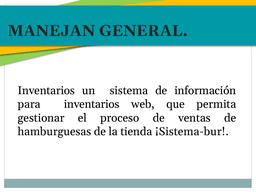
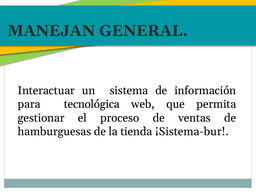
Inventarios: Inventarios -> Interactuar (46, 91)
para inventarios: inventarios -> tecnológica (92, 104)
